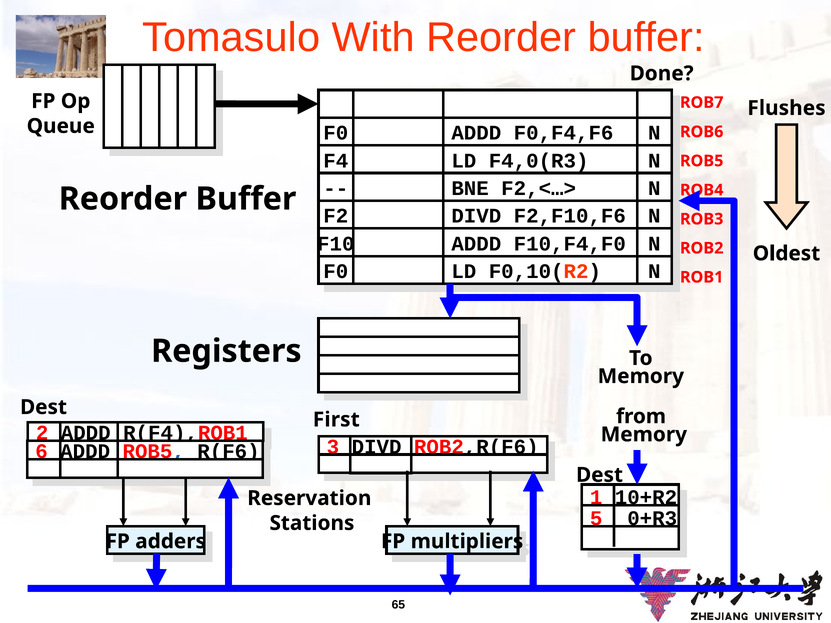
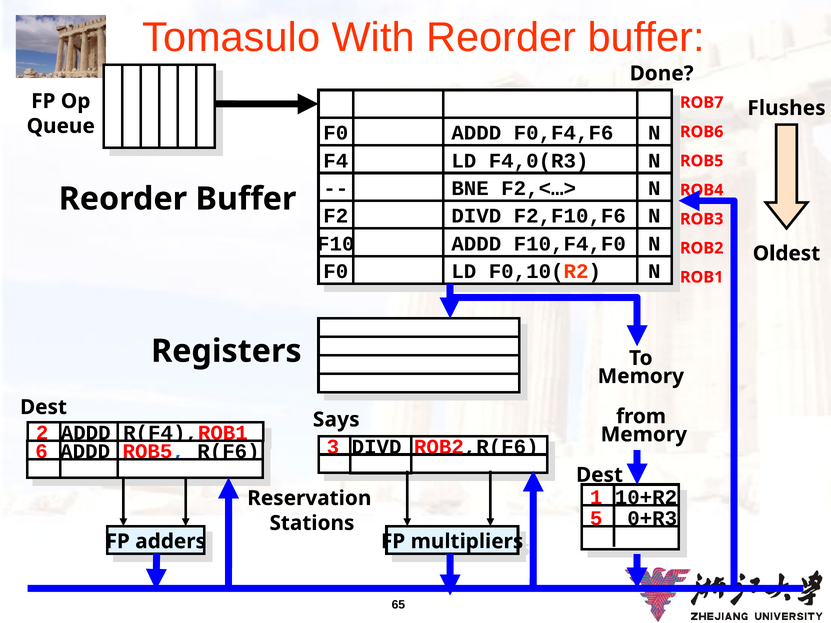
First: First -> Says (336, 420)
